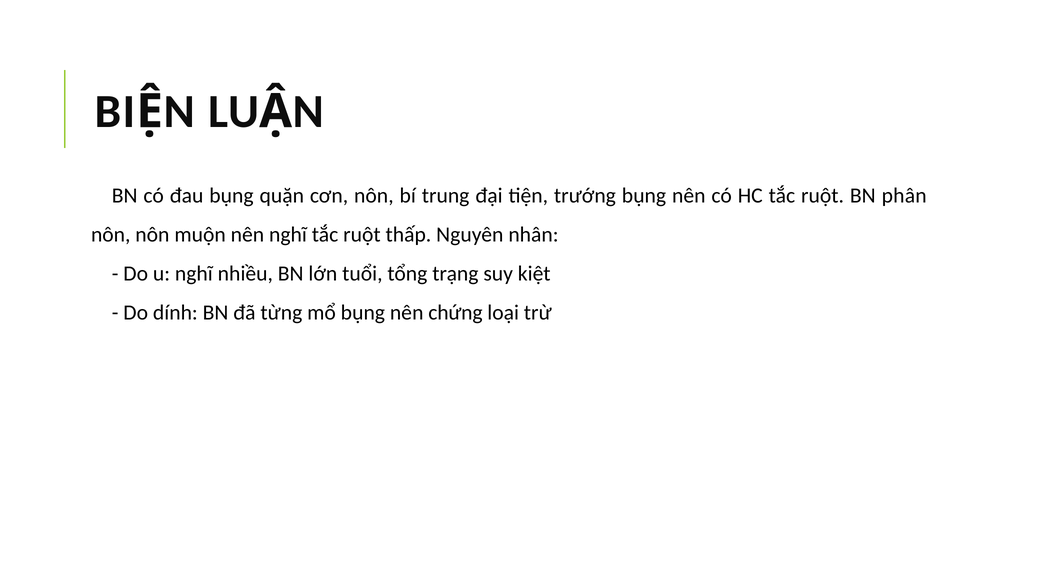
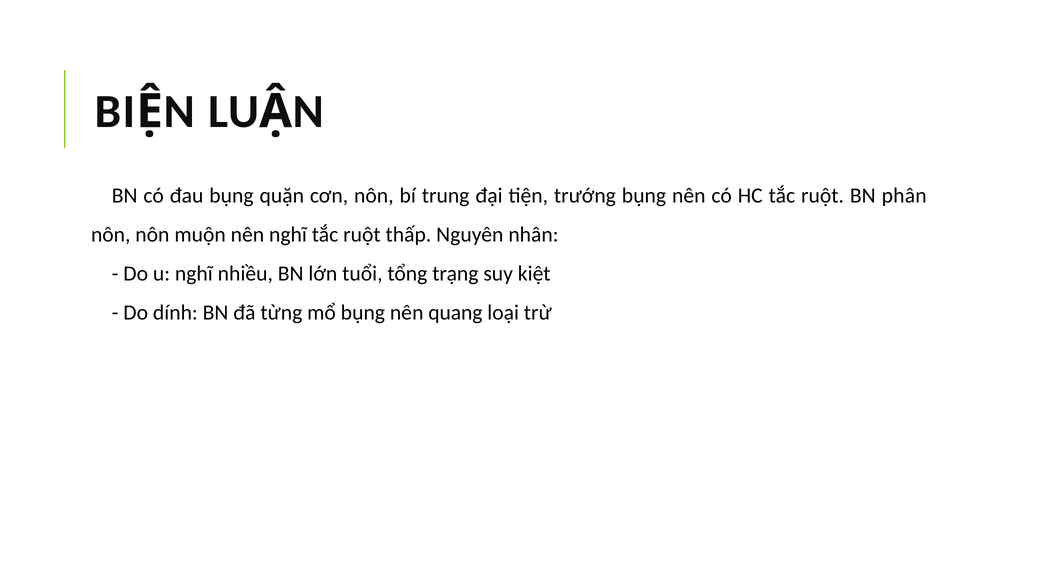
chứng: chứng -> quang (455, 313)
